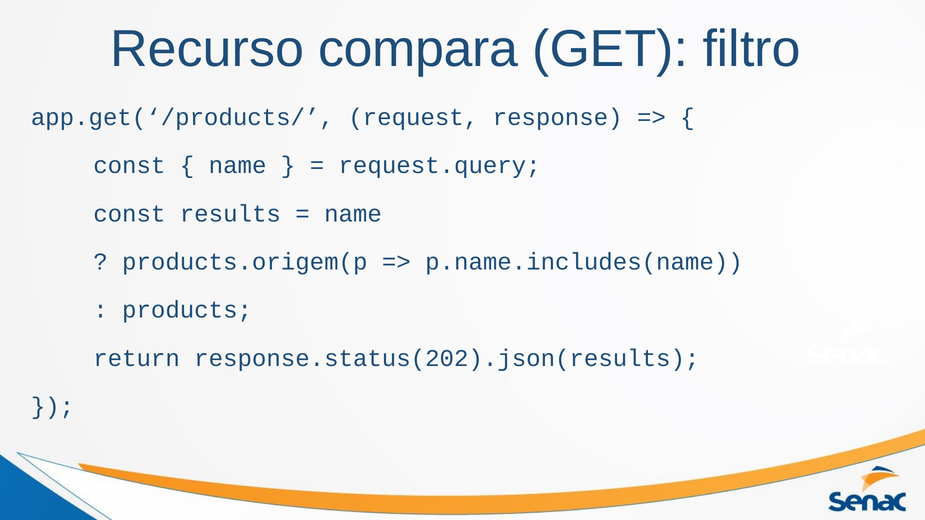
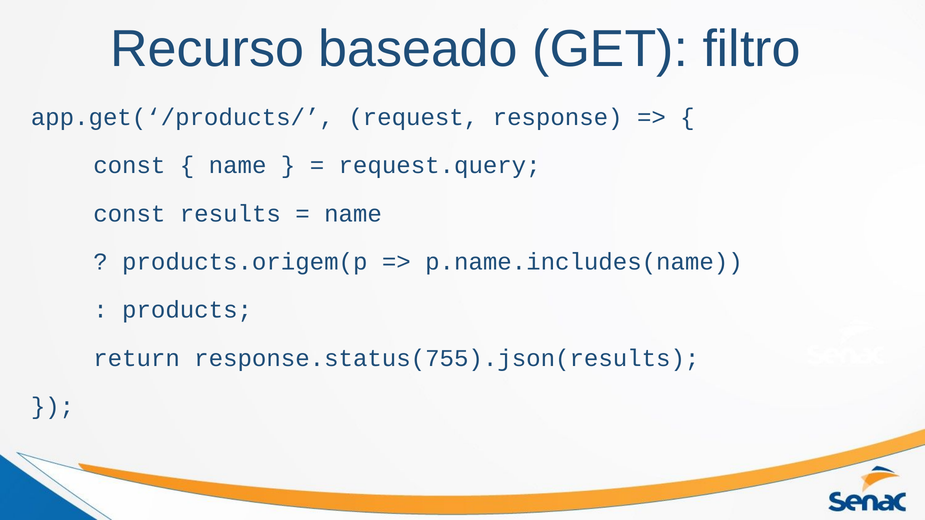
compara: compara -> baseado (418, 49)
response.status(202).json(results: response.status(202).json(results -> response.status(755).json(results (447, 358)
